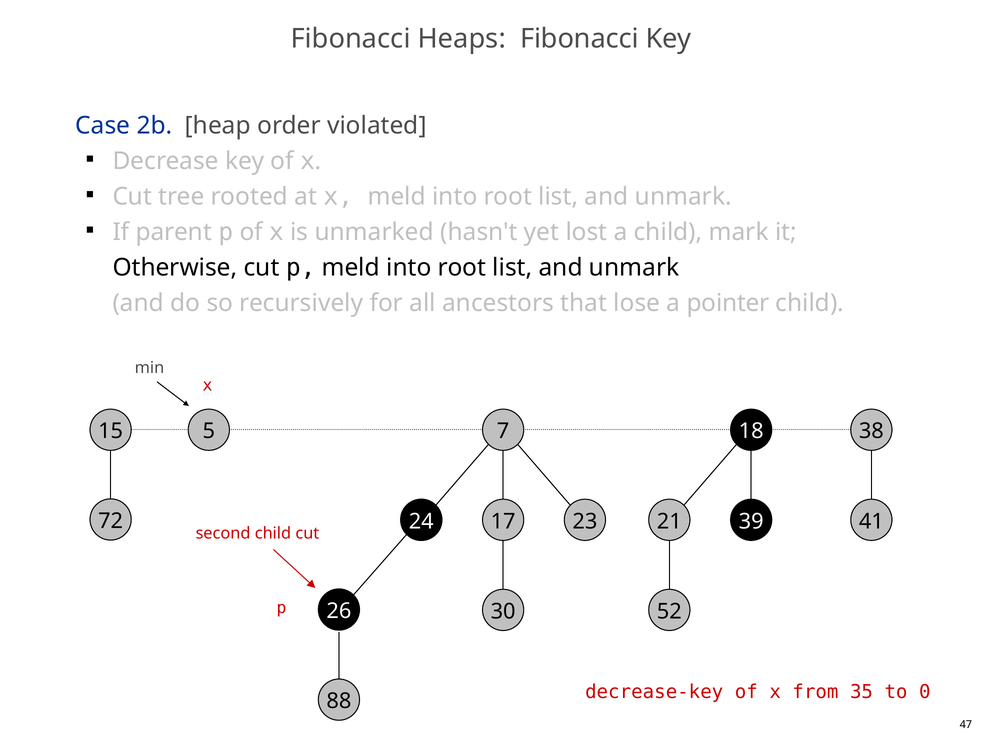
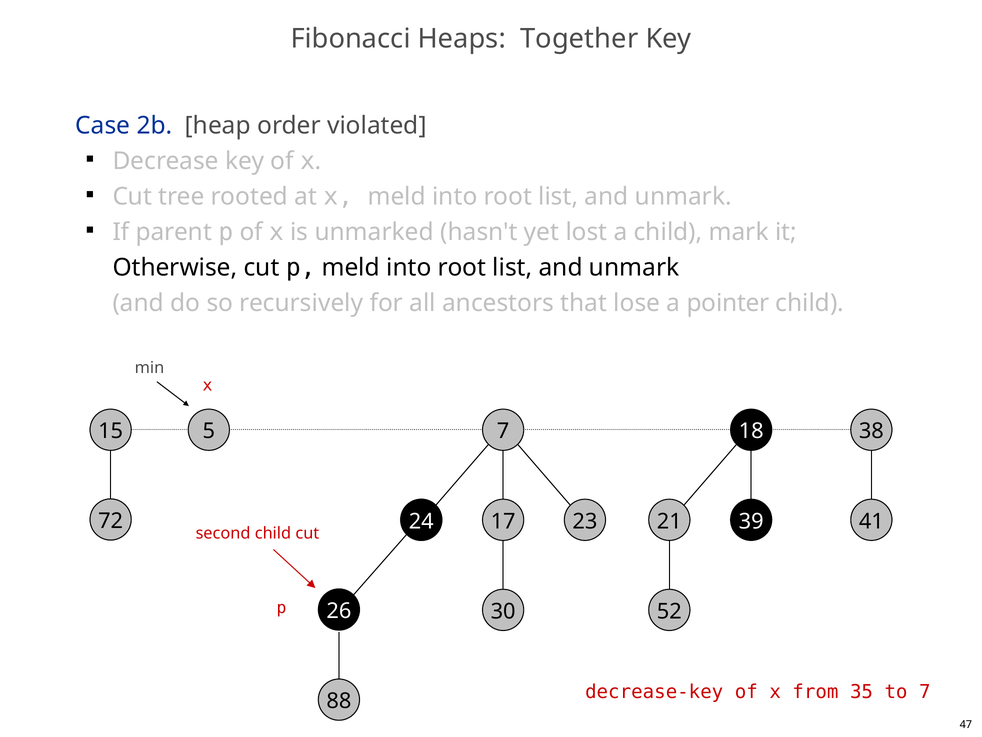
Heaps Fibonacci: Fibonacci -> Together (579, 39)
to 0: 0 -> 7 (925, 691)
